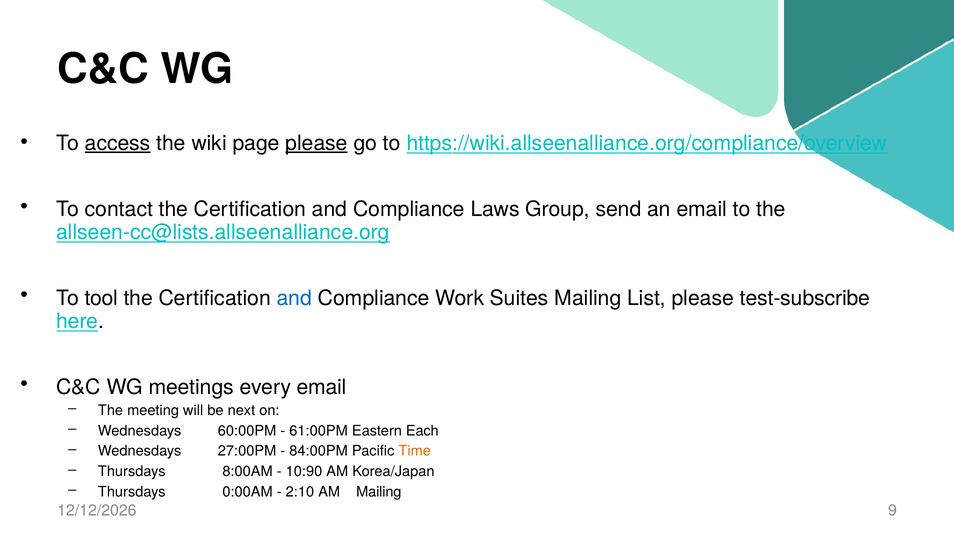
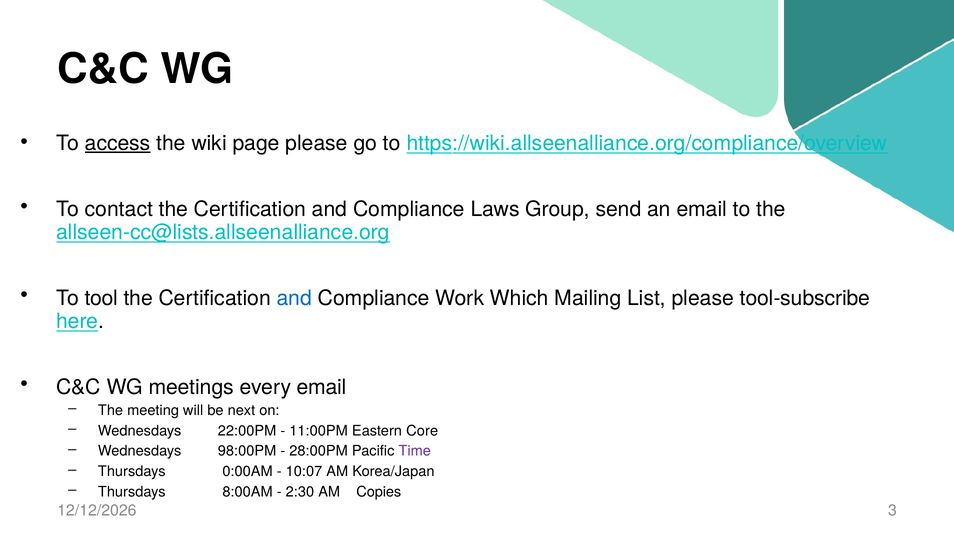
please underline: present -> none (317, 143)
Suites: Suites -> Which (519, 299)
test-subscribe: test-subscribe -> tool-subscribe (805, 299)
60:00PM: 60:00PM -> 22:00PM (247, 431)
61:00PM: 61:00PM -> 11:00PM (319, 431)
Each: Each -> Core (422, 431)
27:00PM: 27:00PM -> 98:00PM (247, 452)
84:00PM: 84:00PM -> 28:00PM (319, 452)
Time colour: orange -> purple (415, 452)
8:00AM: 8:00AM -> 0:00AM (248, 472)
10:90: 10:90 -> 10:07 (304, 472)
0:00AM: 0:00AM -> 8:00AM (248, 493)
2:10: 2:10 -> 2:30 (300, 493)
AM Mailing: Mailing -> Copies (379, 493)
9: 9 -> 3 (892, 511)
